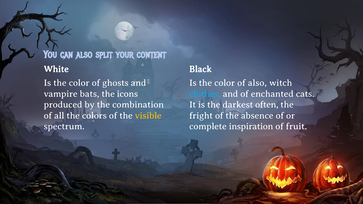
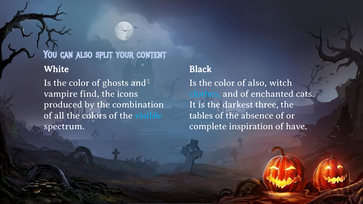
bats: bats -> find (90, 94)
often: often -> three (267, 105)
visible colour: yellow -> light blue (148, 116)
fright: fright -> tables (201, 116)
fruit: fruit -> have (296, 127)
